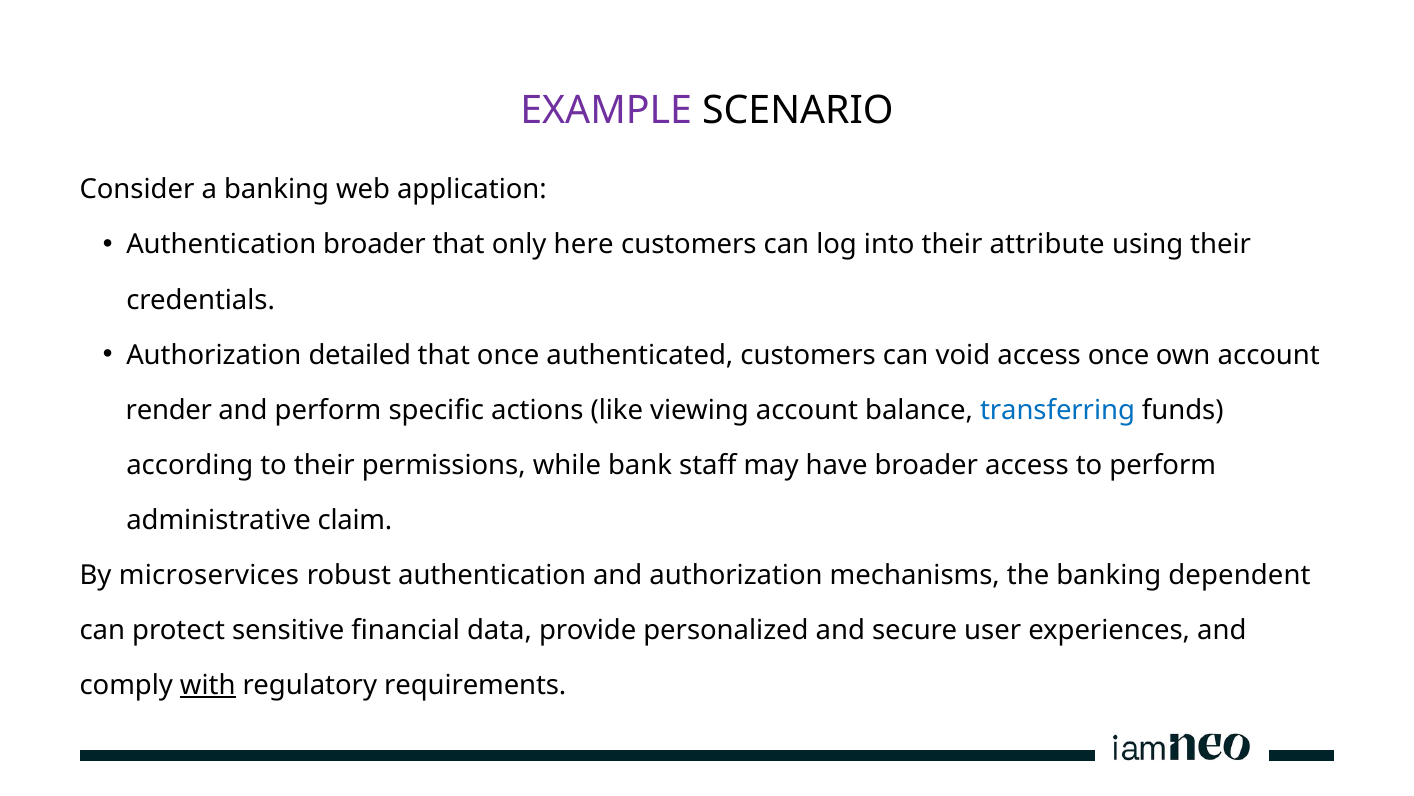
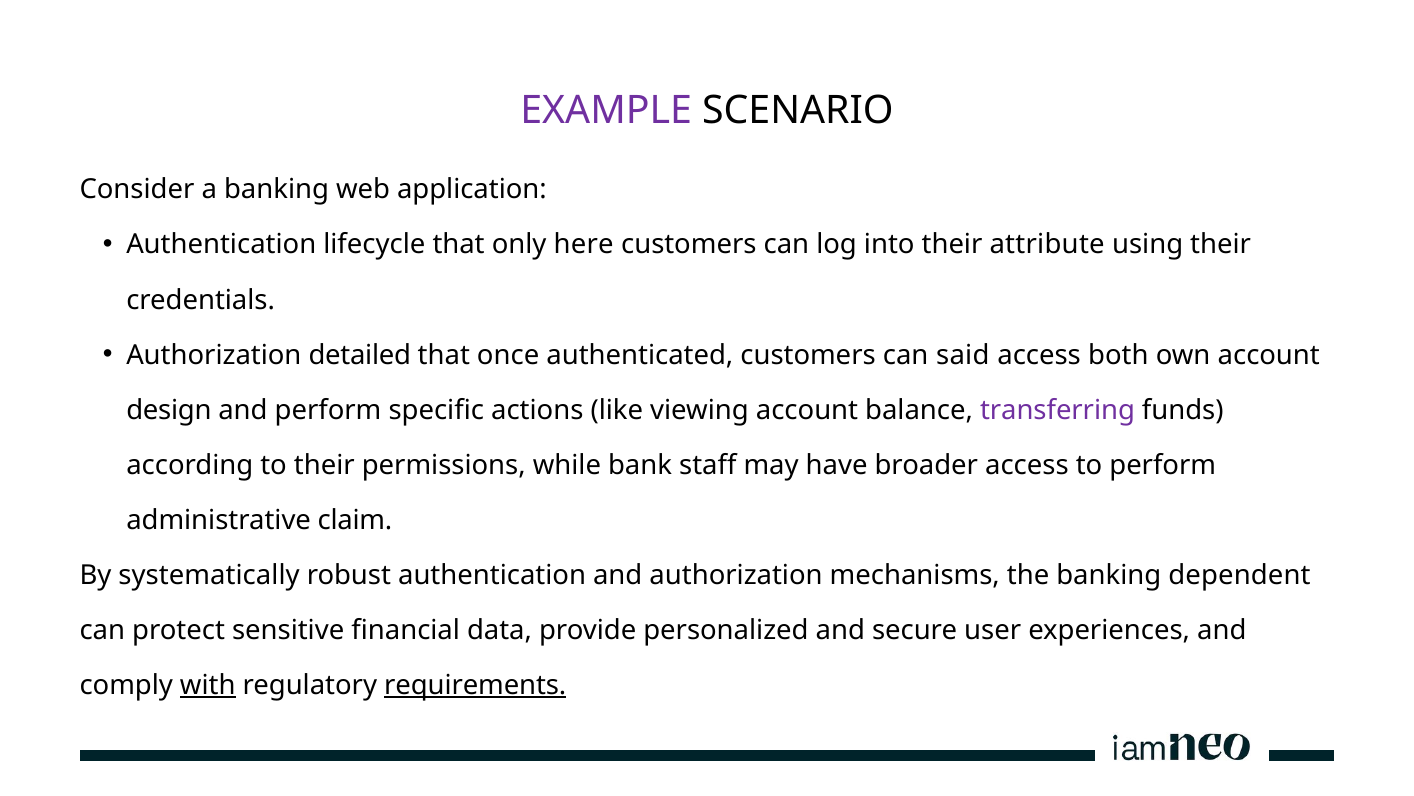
Authentication broader: broader -> lifecycle (374, 245)
void: void -> said (963, 355)
access once: once -> both (1118, 355)
render: render -> design (169, 410)
transferring colour: blue -> purple (1057, 410)
microservices: microservices -> systematically (209, 575)
requirements underline: none -> present (475, 685)
